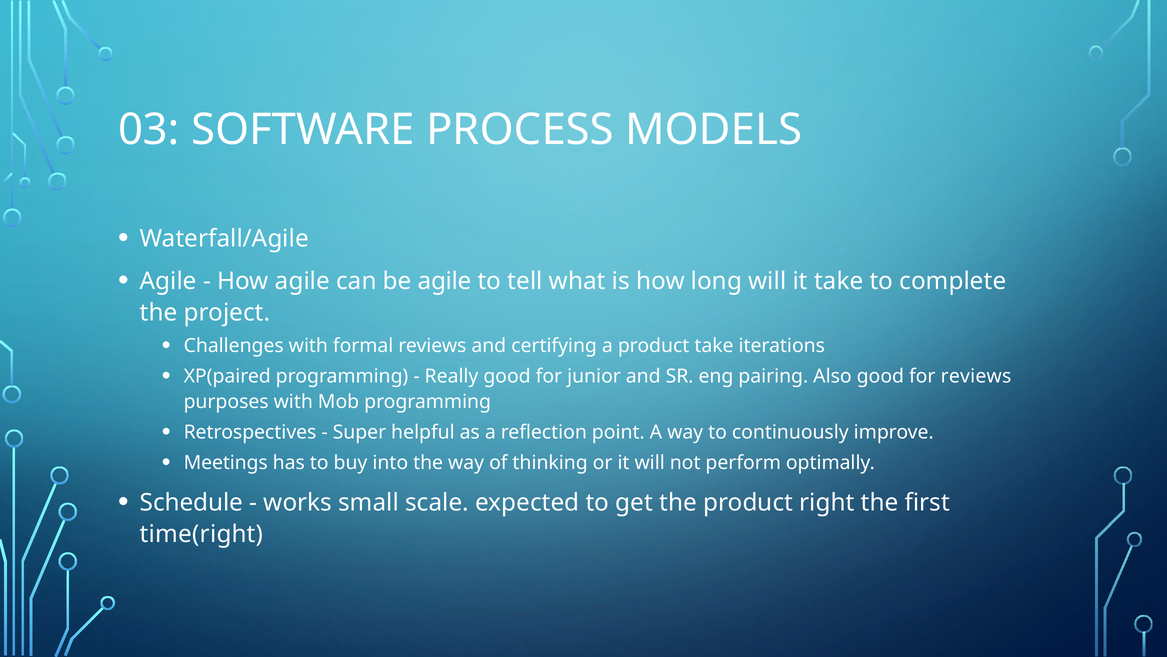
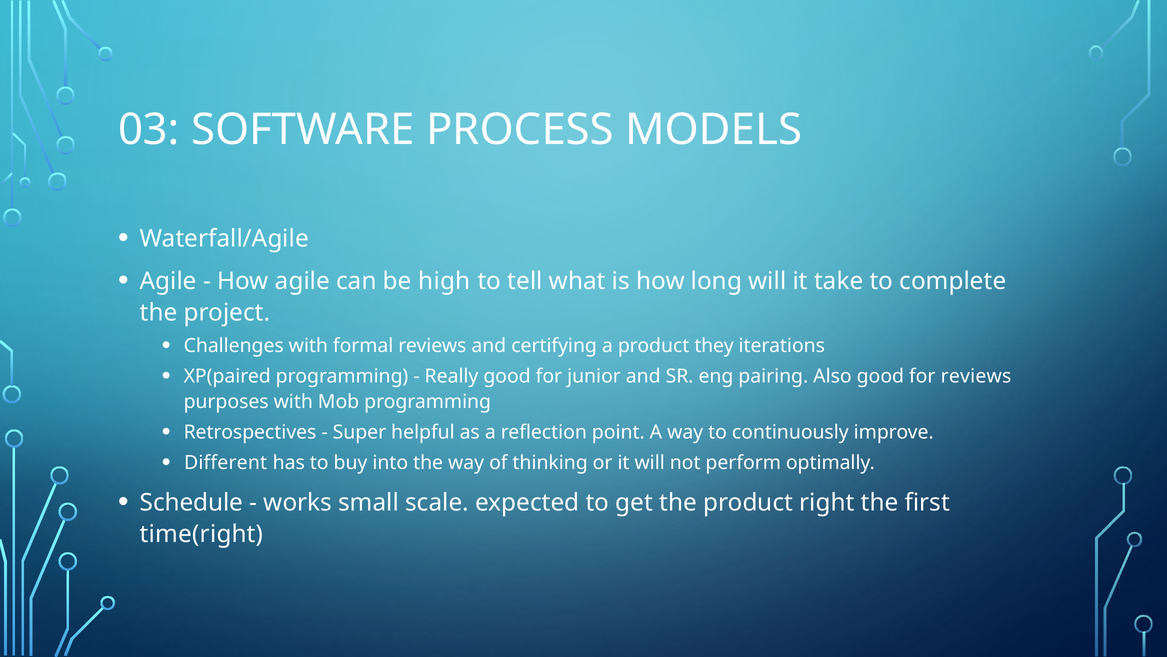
be agile: agile -> high (444, 281)
product take: take -> they (714, 345)
Meetings: Meetings -> Different (226, 463)
